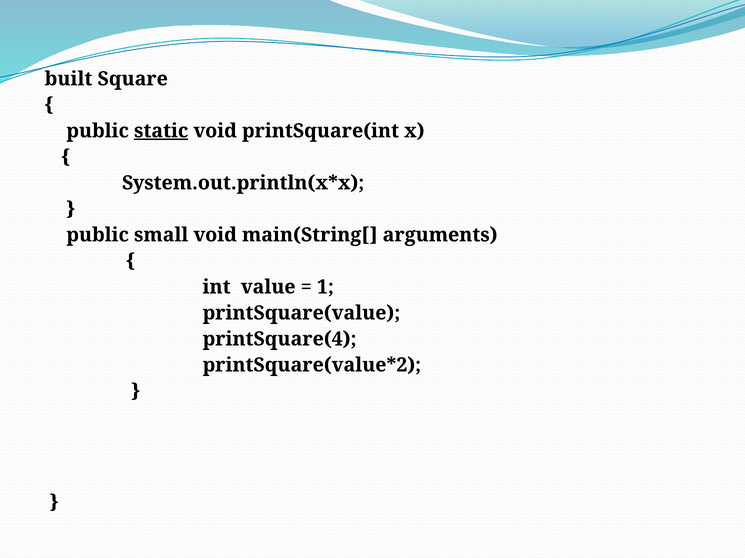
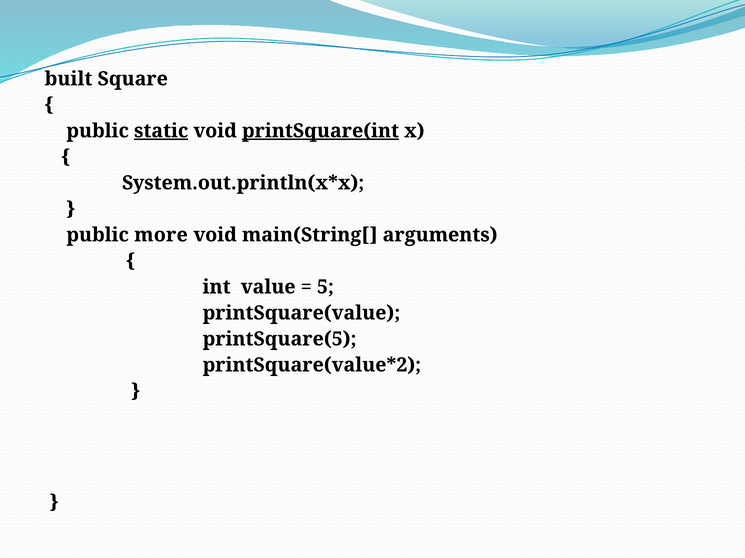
printSquare(int underline: none -> present (320, 131)
small: small -> more (161, 235)
1: 1 -> 5 (325, 287)
printSquare(4: printSquare(4 -> printSquare(5 (280, 339)
